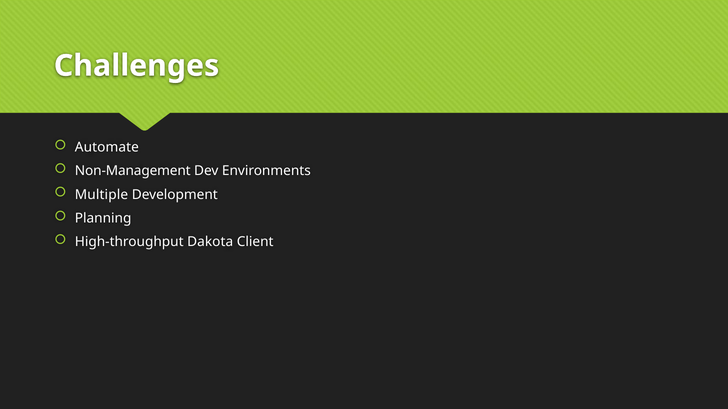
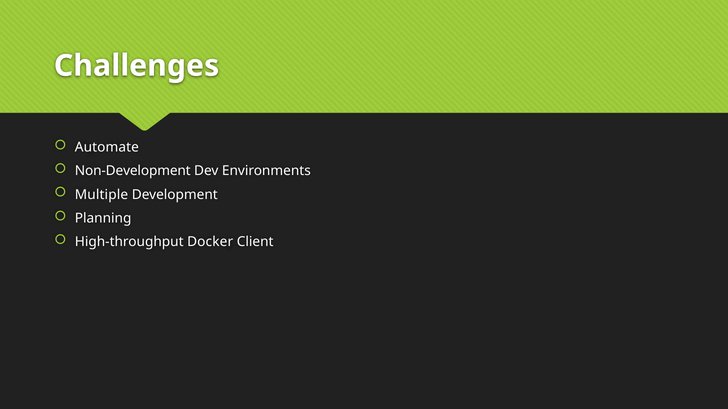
Non-Management: Non-Management -> Non-Development (133, 171)
Dakota: Dakota -> Docker (210, 242)
